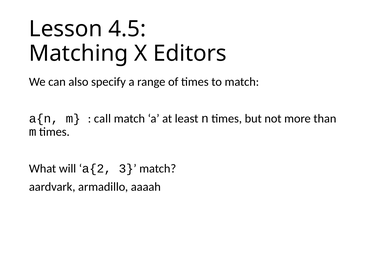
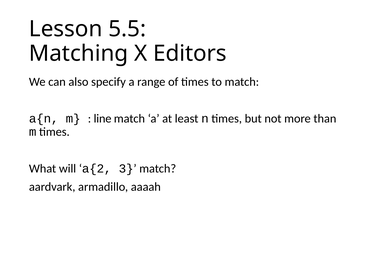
4.5: 4.5 -> 5.5 (127, 29)
call: call -> line (103, 119)
